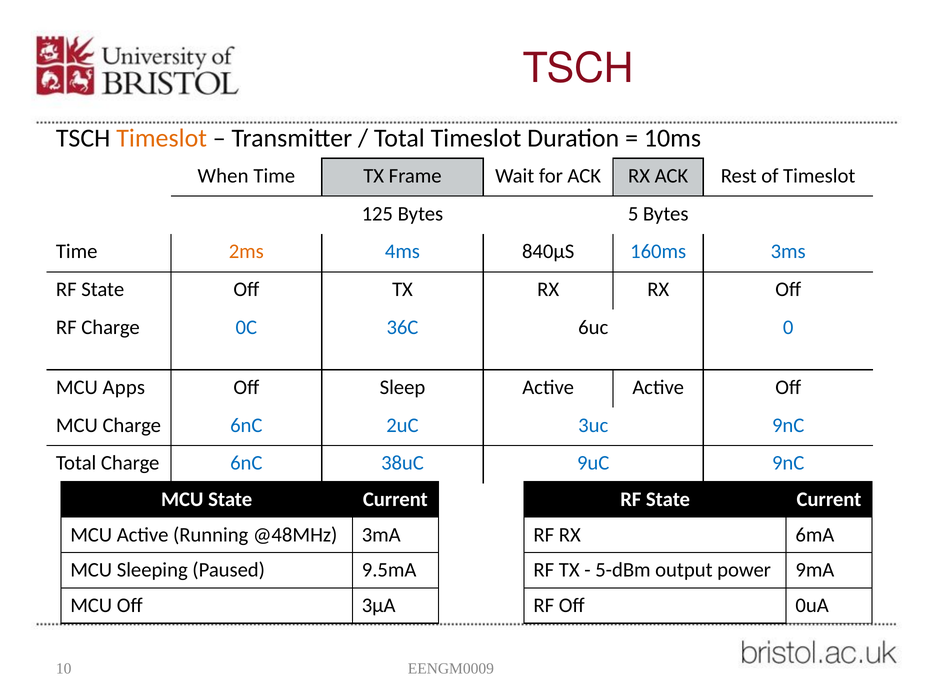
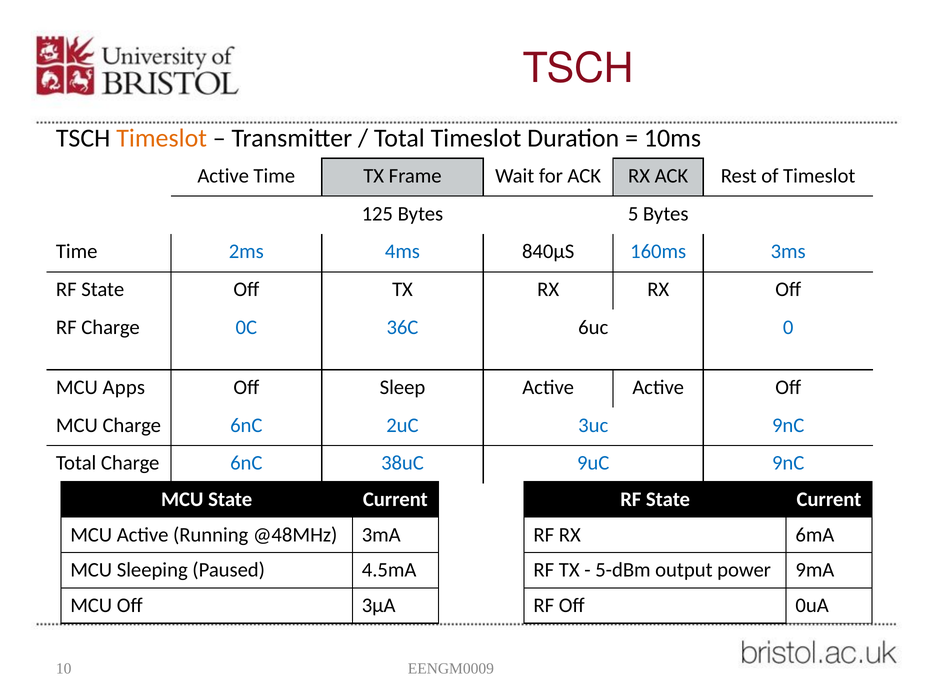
When: When -> Active (223, 176)
2ms colour: orange -> blue (246, 252)
9.5mA: 9.5mA -> 4.5mA (389, 570)
